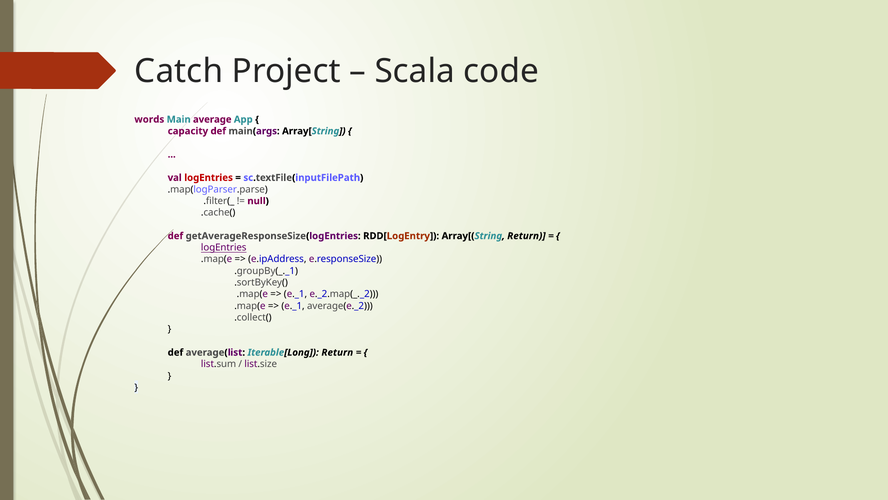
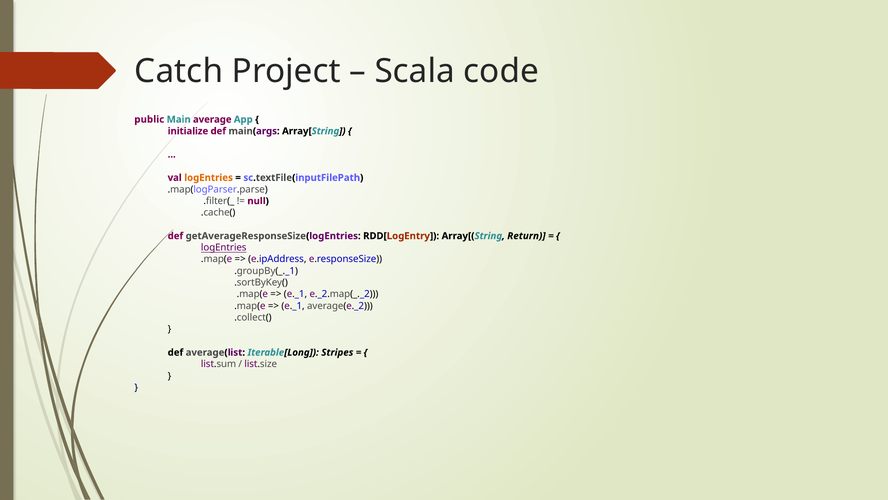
words: words -> public (149, 119)
capacity: capacity -> initialize (188, 131)
logEntries colour: red -> orange (209, 178)
Iterable[Long Return: Return -> Stripes (337, 352)
